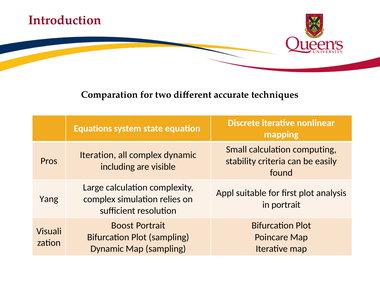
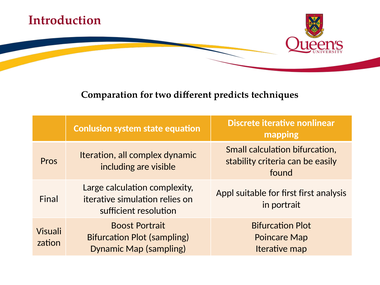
accurate: accurate -> predicts (231, 95)
Equations: Equations -> Conlusion (93, 129)
calculation computing: computing -> bifurcation (315, 150)
first plot: plot -> first (306, 193)
Yang: Yang -> Final (49, 199)
complex: complex -> iterative (99, 199)
